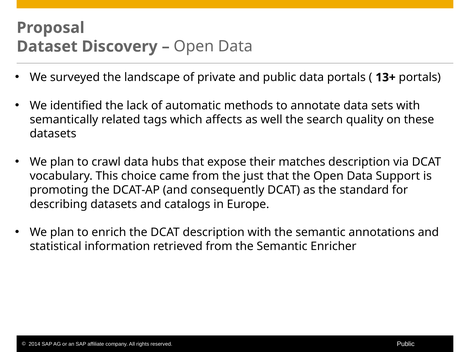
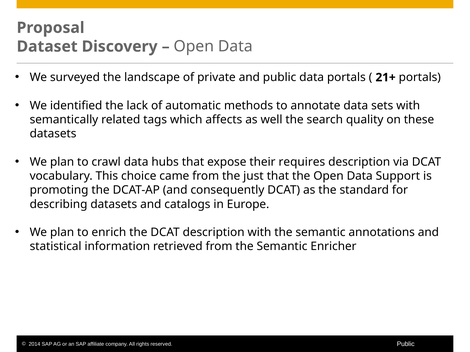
13+: 13+ -> 21+ (386, 78)
matches: matches -> requires (302, 162)
